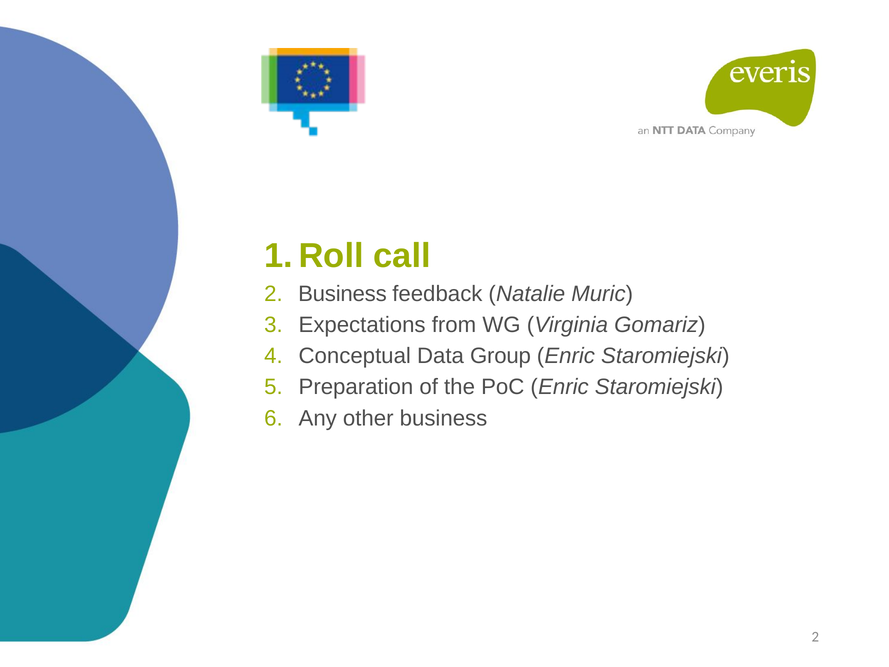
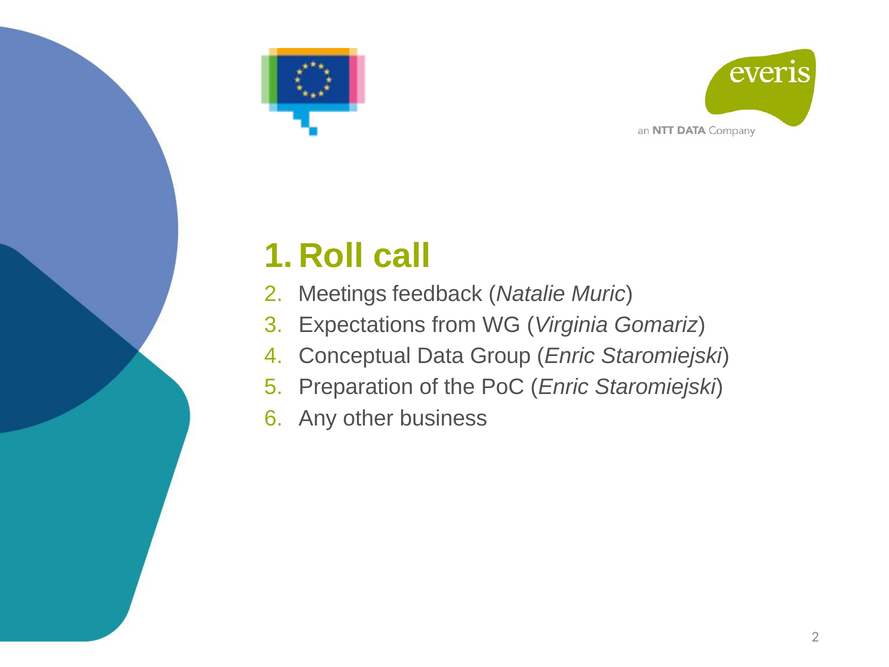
2 Business: Business -> Meetings (342, 294)
